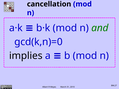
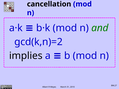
gcd(k,n)=0: gcd(k,n)=0 -> gcd(k,n)=2 (38, 42)
